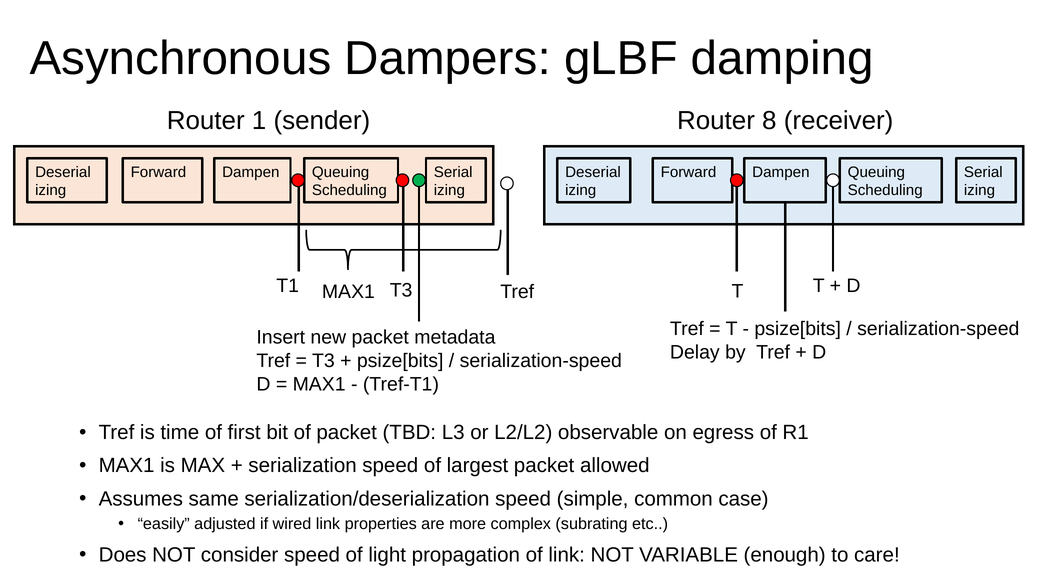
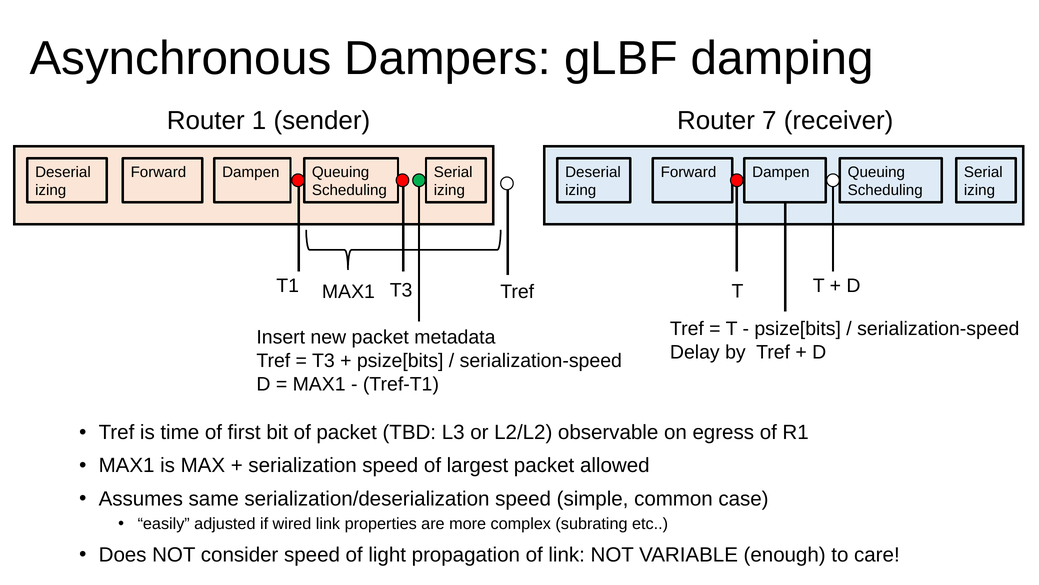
8: 8 -> 7 (769, 121)
